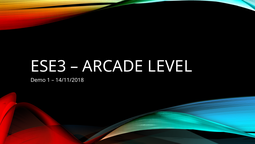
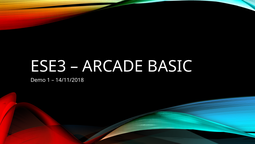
LEVEL: LEVEL -> BASIC (170, 66)
